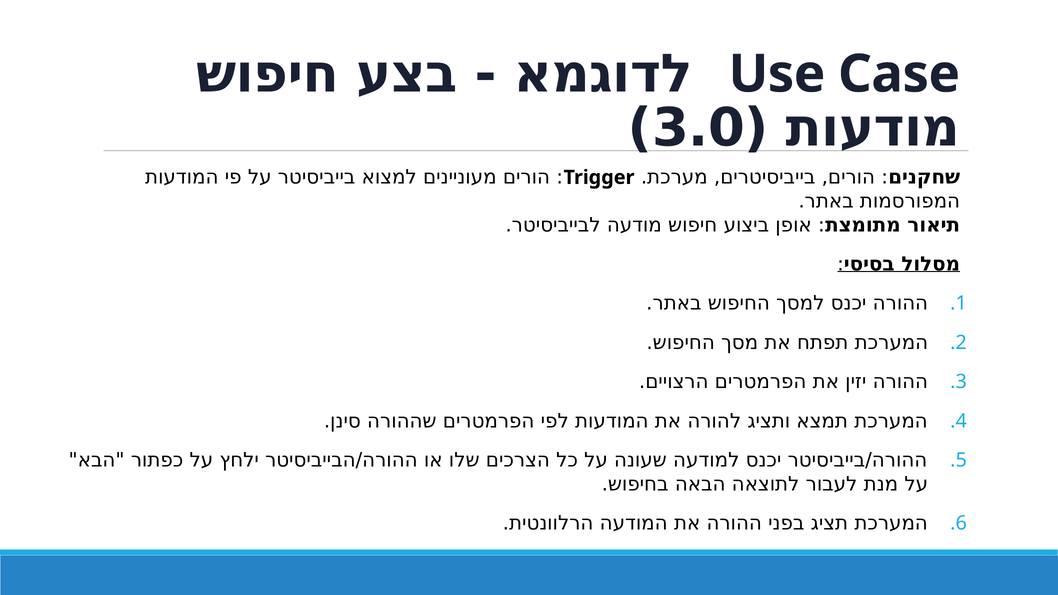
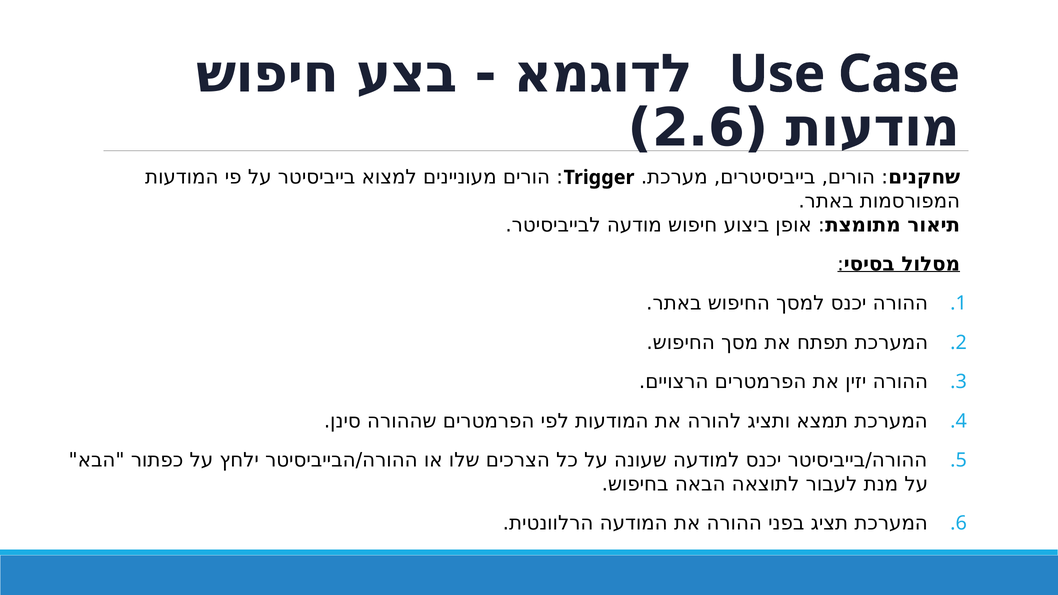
3.0: 3.0 -> 2.6 (698, 128)
